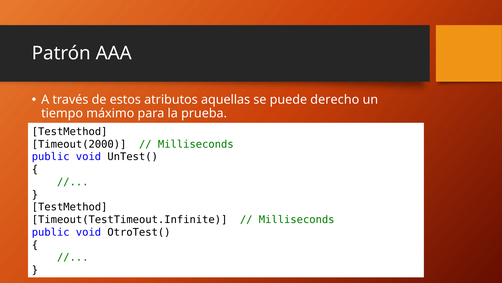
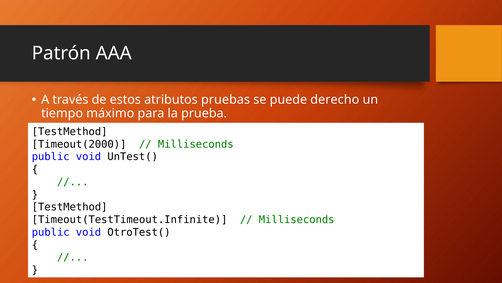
aquellas: aquellas -> pruebas (226, 100)
